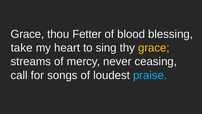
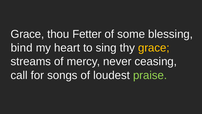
blood: blood -> some (131, 34)
take: take -> bind (22, 48)
praise colour: light blue -> light green (150, 75)
